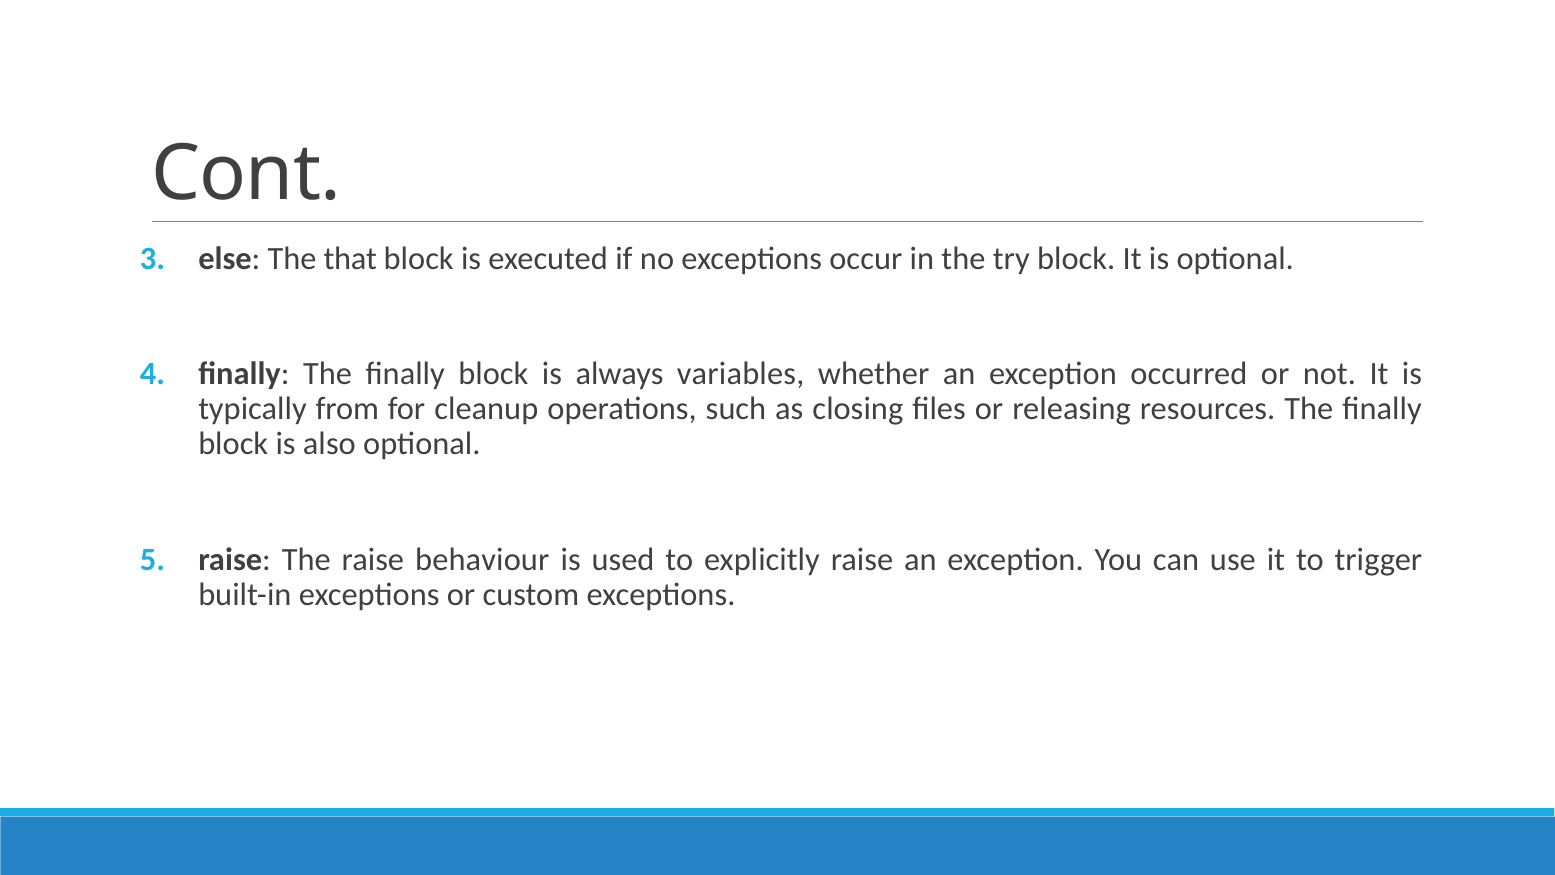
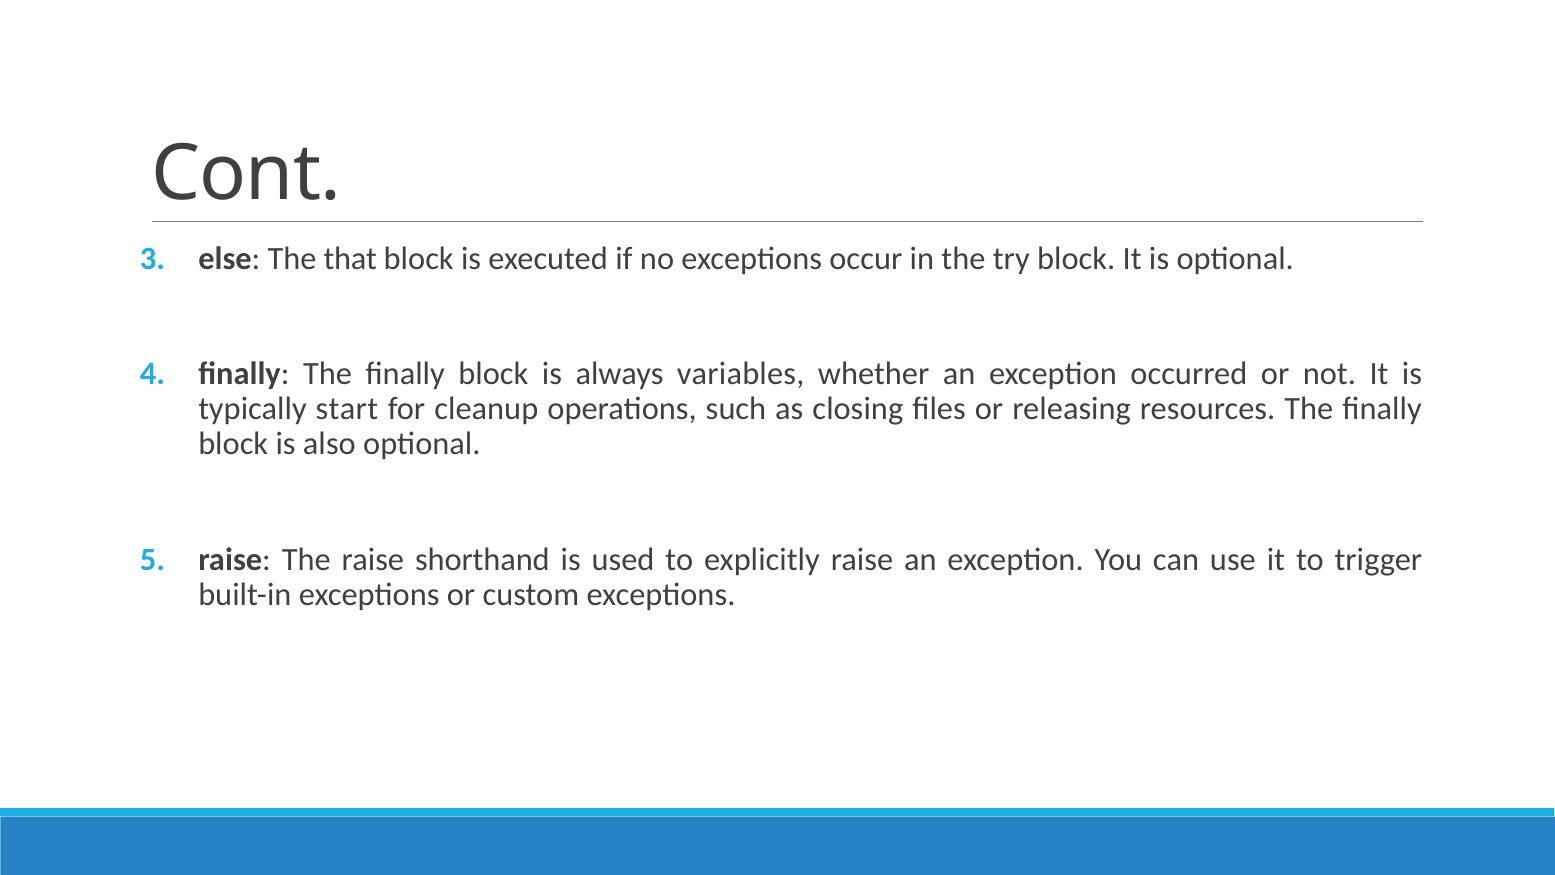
from: from -> start (347, 409)
behaviour: behaviour -> shorthand (482, 559)
